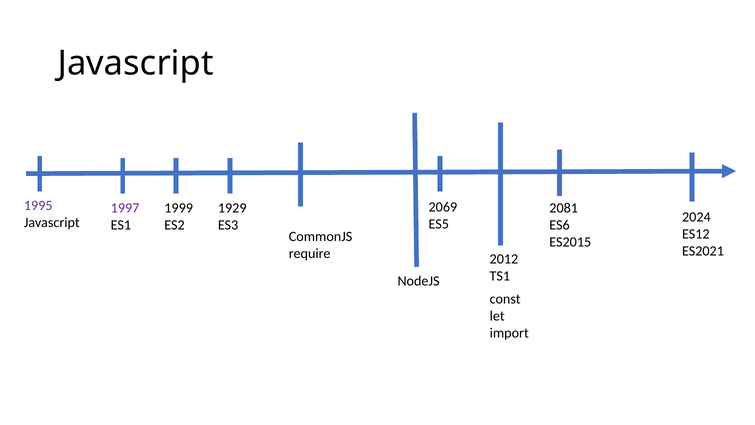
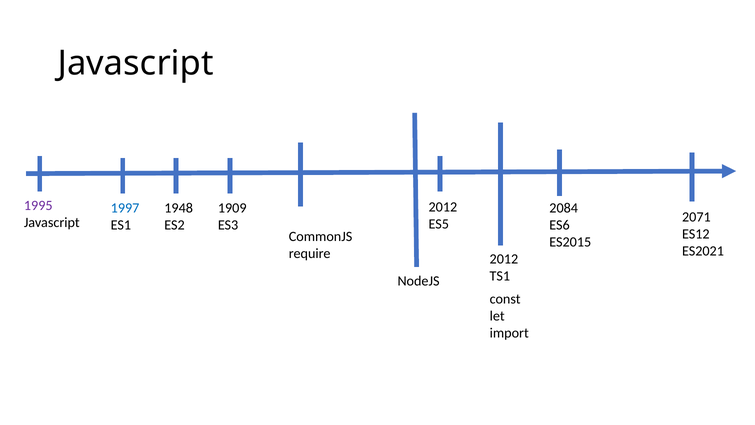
2069: 2069 -> 2012 (443, 207)
1997 colour: purple -> blue (125, 208)
1999: 1999 -> 1948 (179, 208)
1929: 1929 -> 1909 (232, 208)
2081: 2081 -> 2084 (564, 208)
2024: 2024 -> 2071 (696, 217)
